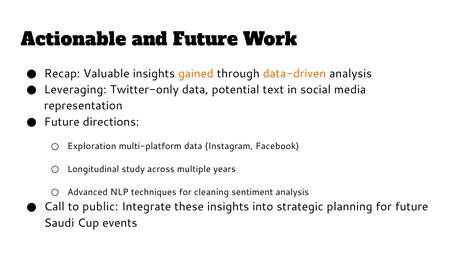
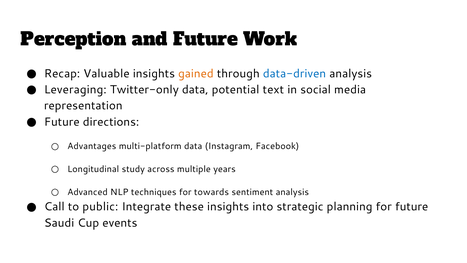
Actionable: Actionable -> Perception (73, 40)
data-driven colour: orange -> blue (294, 73)
Exploration: Exploration -> Advantages (92, 146)
cleaning: cleaning -> towards (211, 192)
